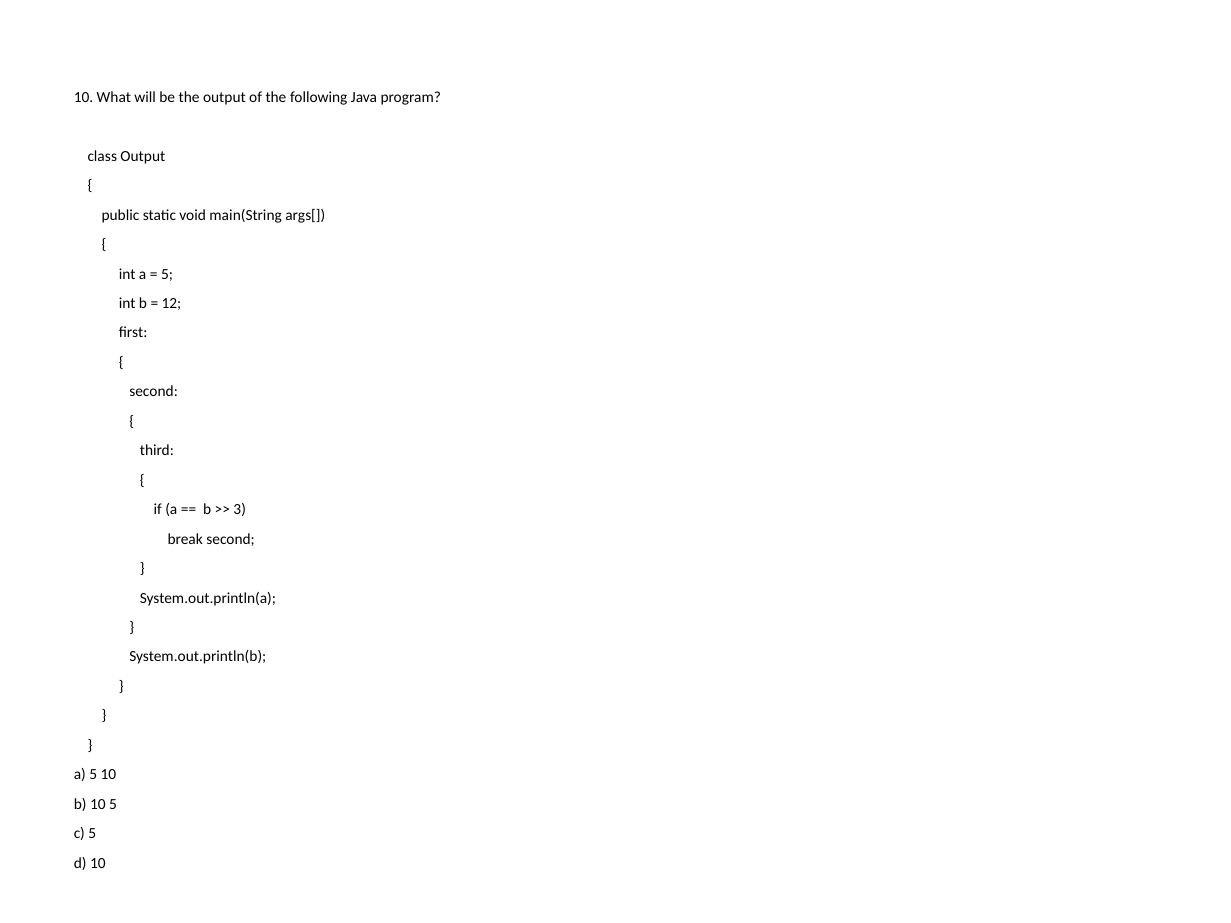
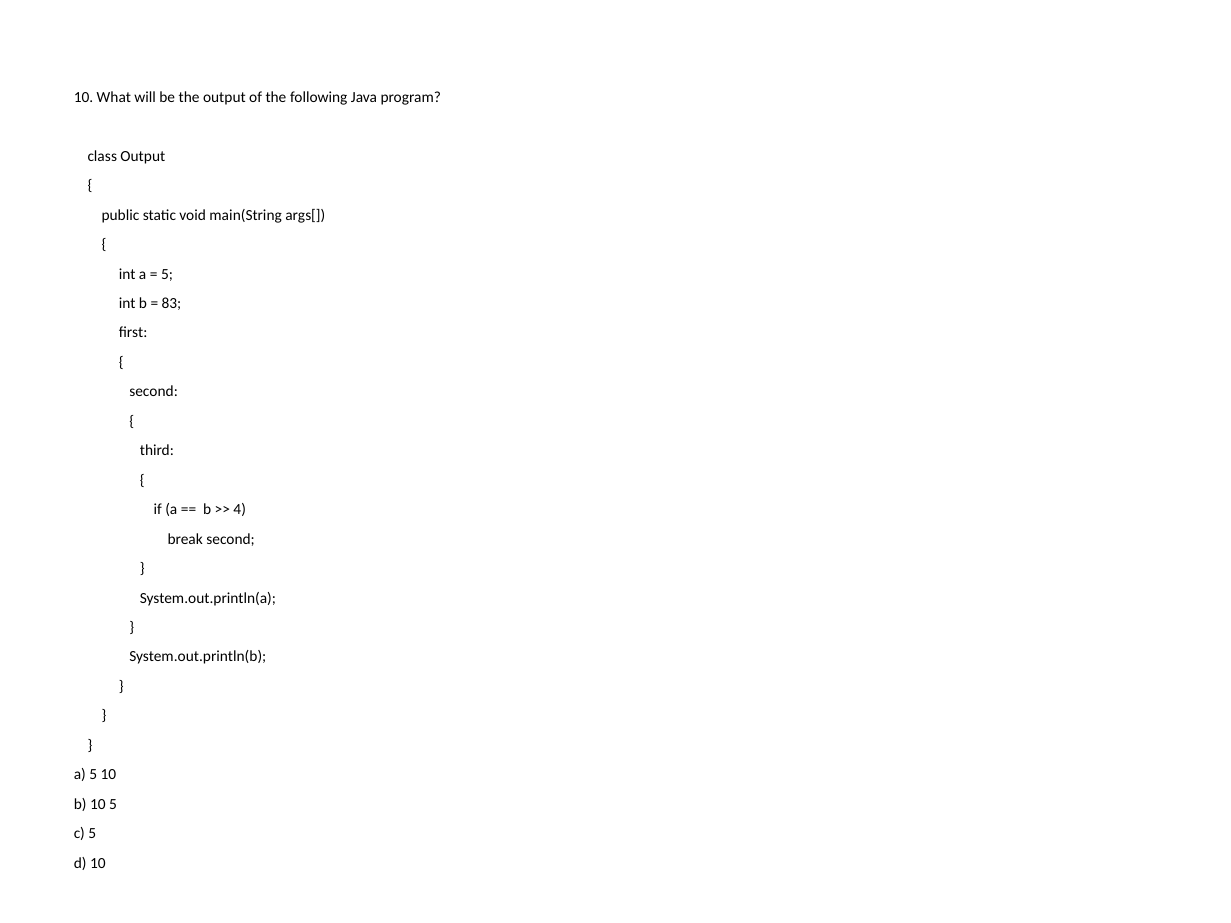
12: 12 -> 83 (172, 303)
3: 3 -> 4 (240, 510)
